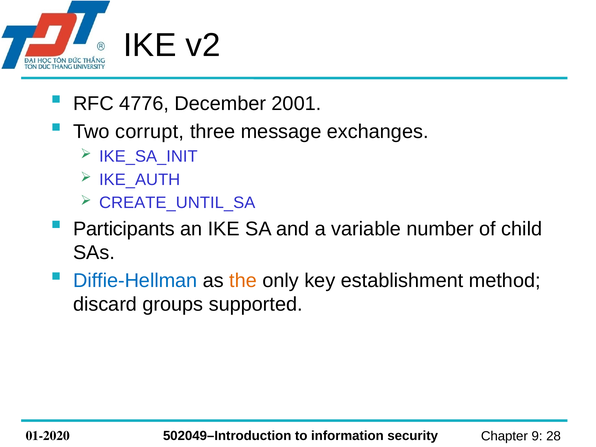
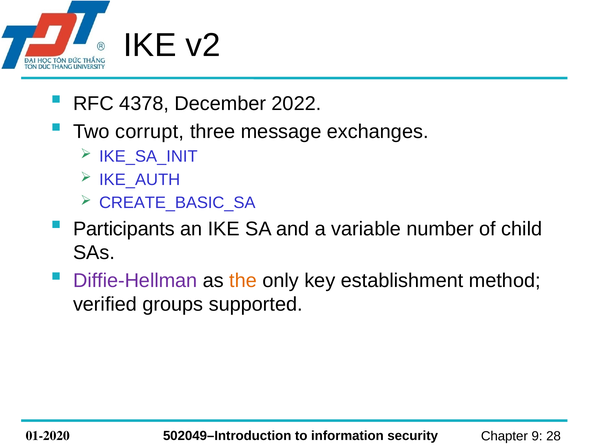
4776: 4776 -> 4378 (144, 104)
2001: 2001 -> 2022 (296, 104)
CREATE_UNTIL_SA: CREATE_UNTIL_SA -> CREATE_BASIC_SA (177, 203)
Diffie-Hellman colour: blue -> purple (135, 281)
discard: discard -> verified (105, 304)
